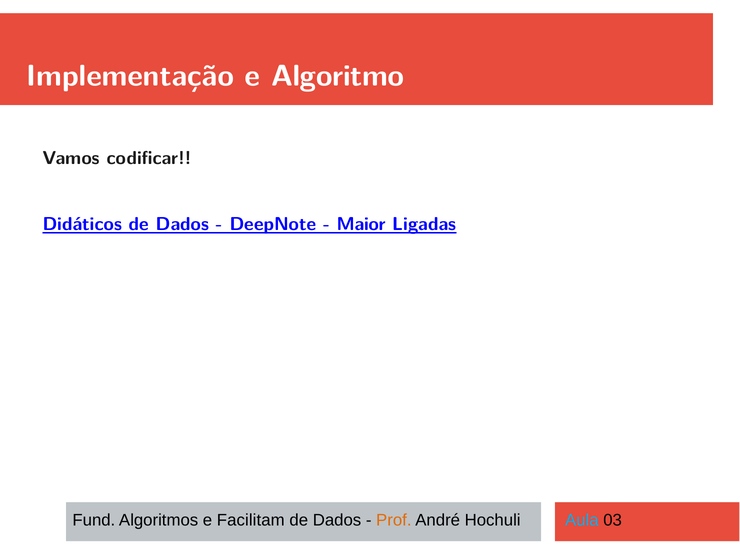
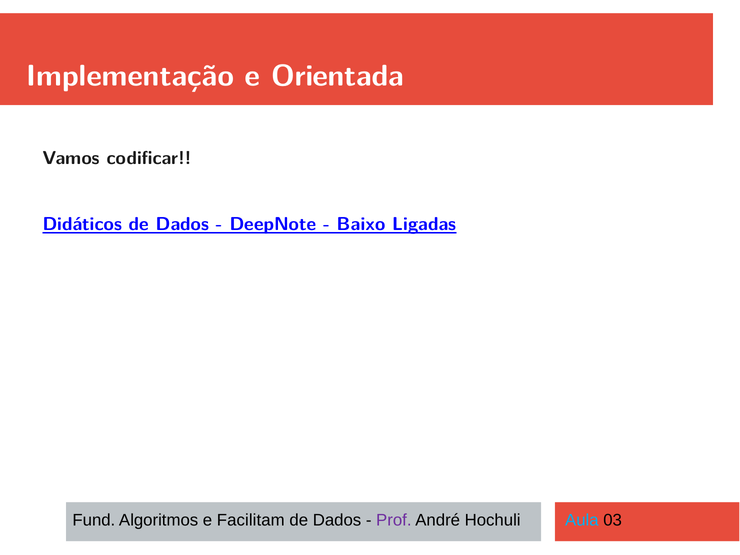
Algoritmo: Algoritmo -> Orientada (338, 76)
Maior: Maior -> Baixo (361, 224)
Prof colour: orange -> purple (394, 520)
